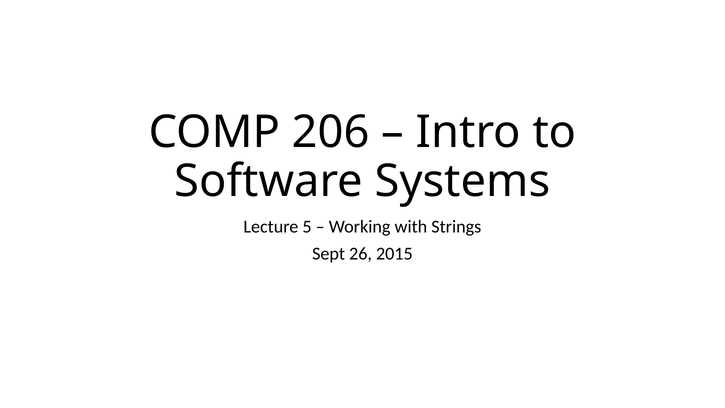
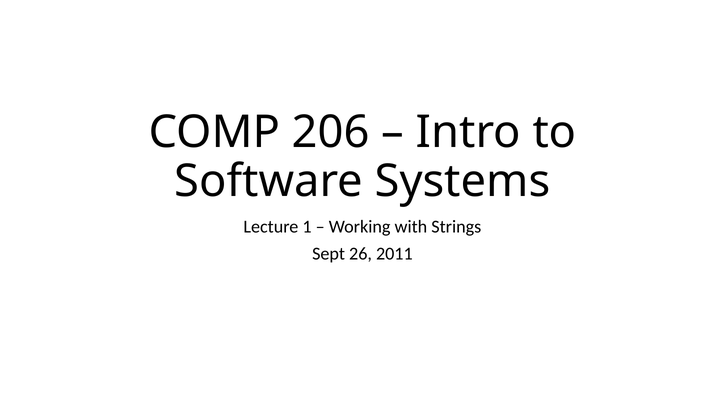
5: 5 -> 1 (307, 227)
2015: 2015 -> 2011 (394, 254)
